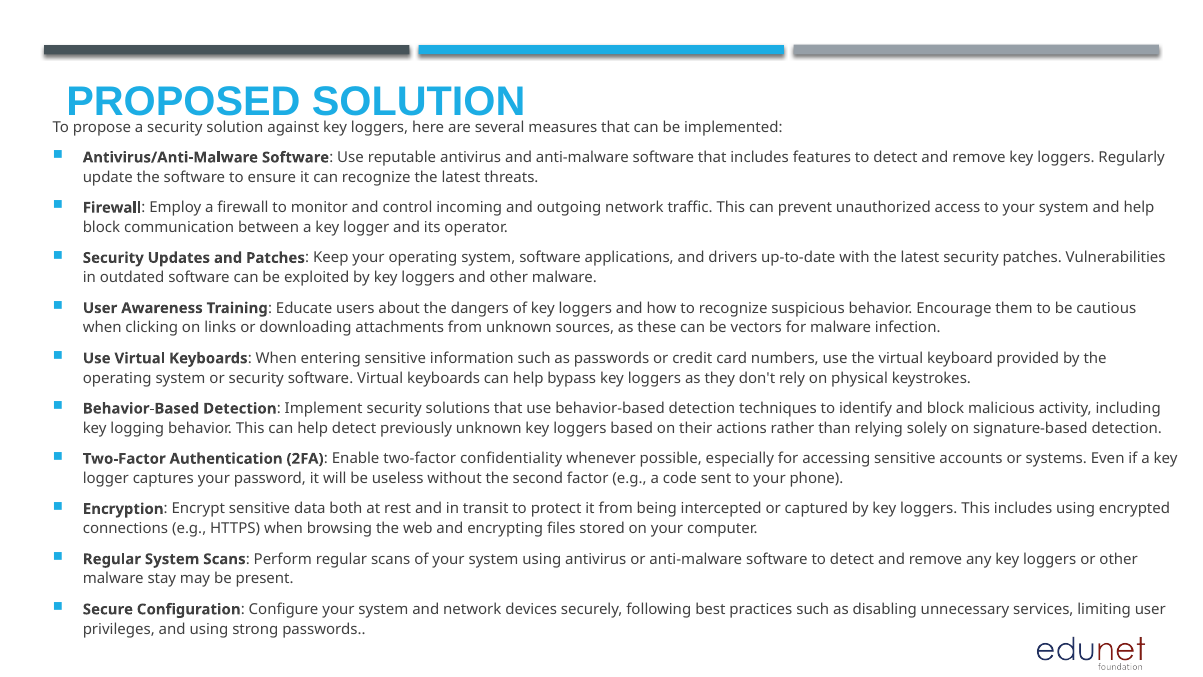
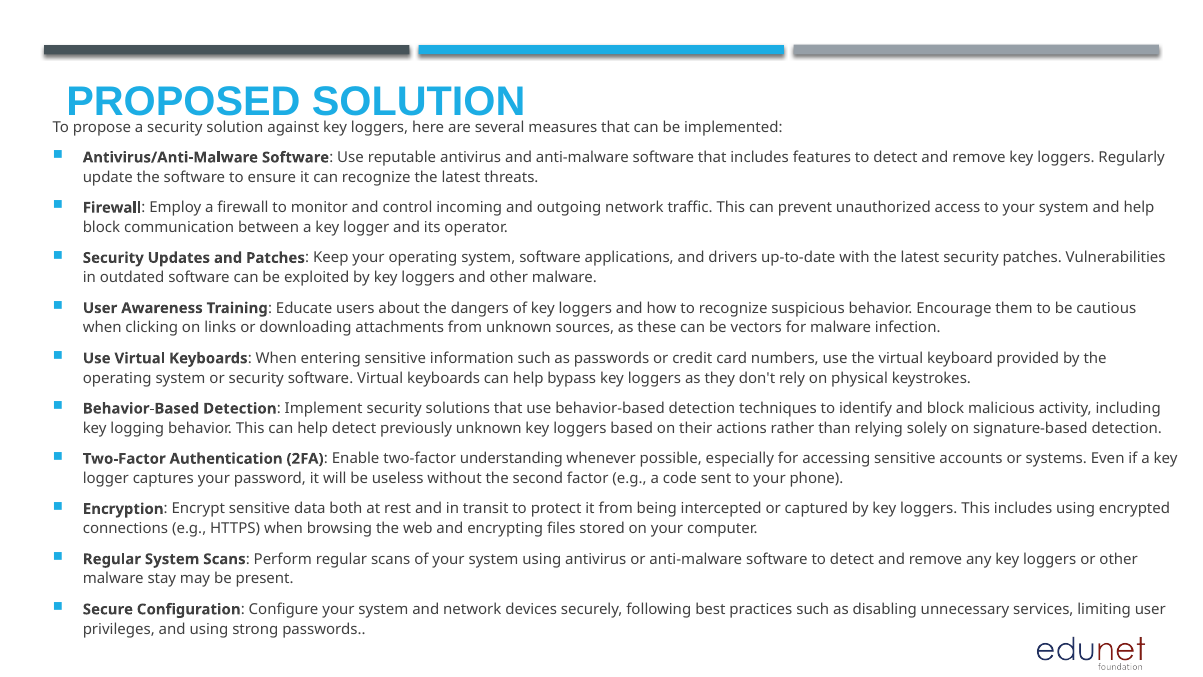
confidentiality: confidentiality -> understanding (511, 459)
